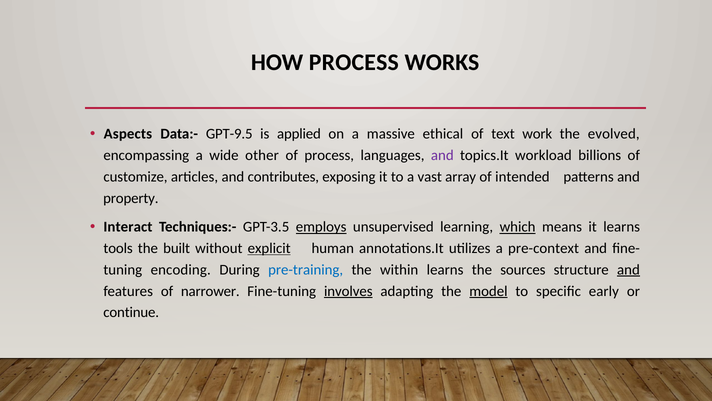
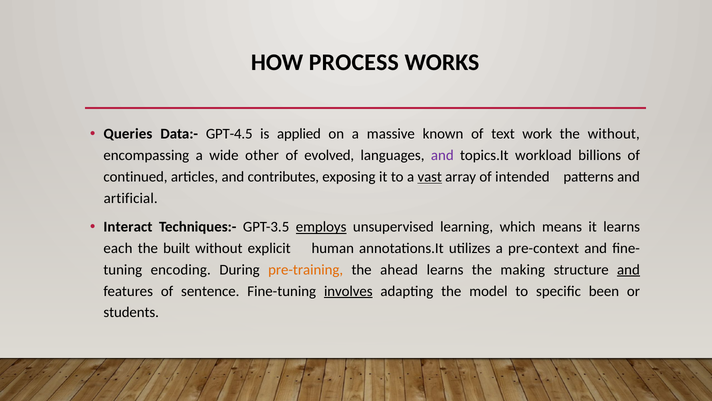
Aspects: Aspects -> Queries (128, 134)
GPT-9.5: GPT-9.5 -> GPT-4.5 (229, 134)
ethical: ethical -> known (443, 134)
the evolved: evolved -> without (614, 134)
of process: process -> evolved (329, 155)
customize: customize -> continued (135, 177)
vast underline: none -> present (430, 177)
property: property -> artificial (131, 198)
which underline: present -> none (518, 227)
tools: tools -> each (118, 248)
explicit underline: present -> none (269, 248)
pre-training colour: blue -> orange (306, 269)
within: within -> ahead (399, 269)
sources: sources -> making (523, 269)
narrower: narrower -> sentence (210, 291)
model underline: present -> none (488, 291)
early: early -> been (604, 291)
continue: continue -> students (131, 312)
